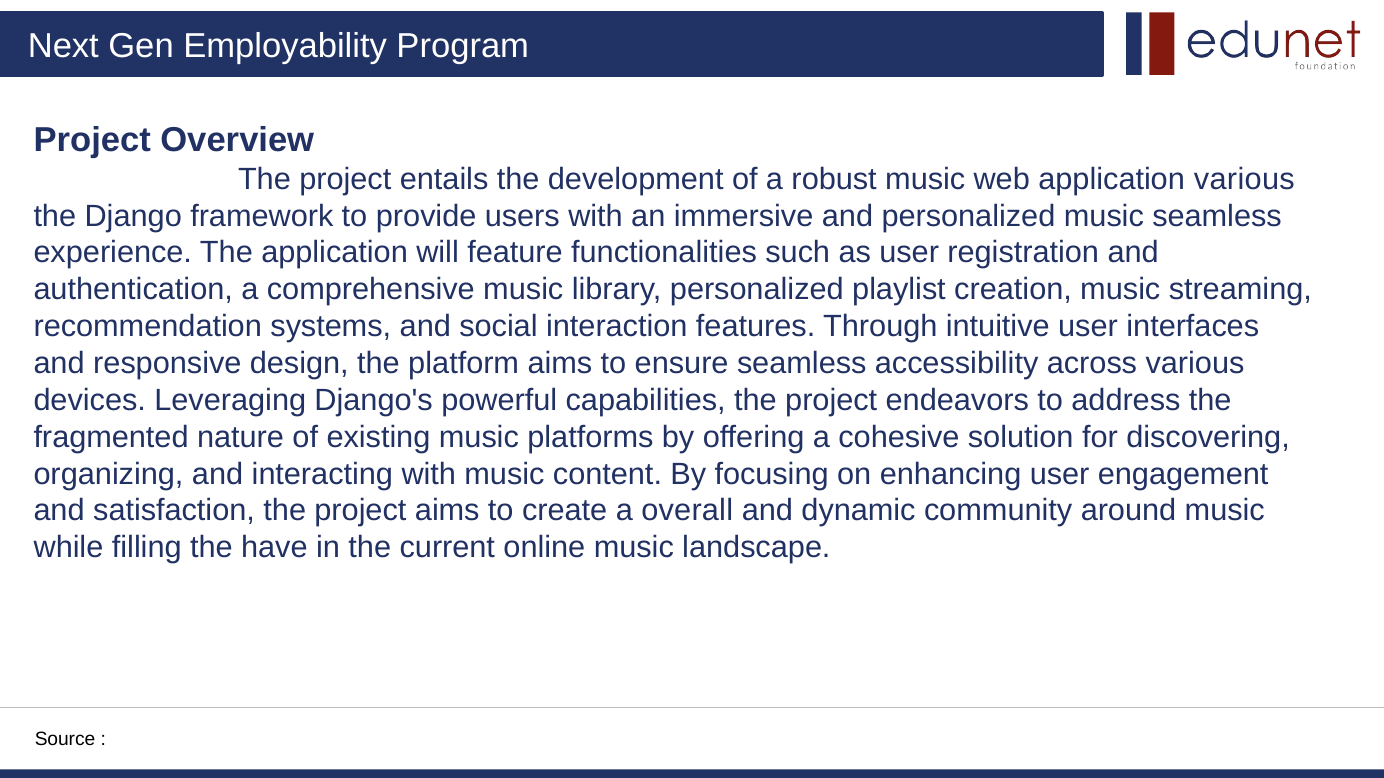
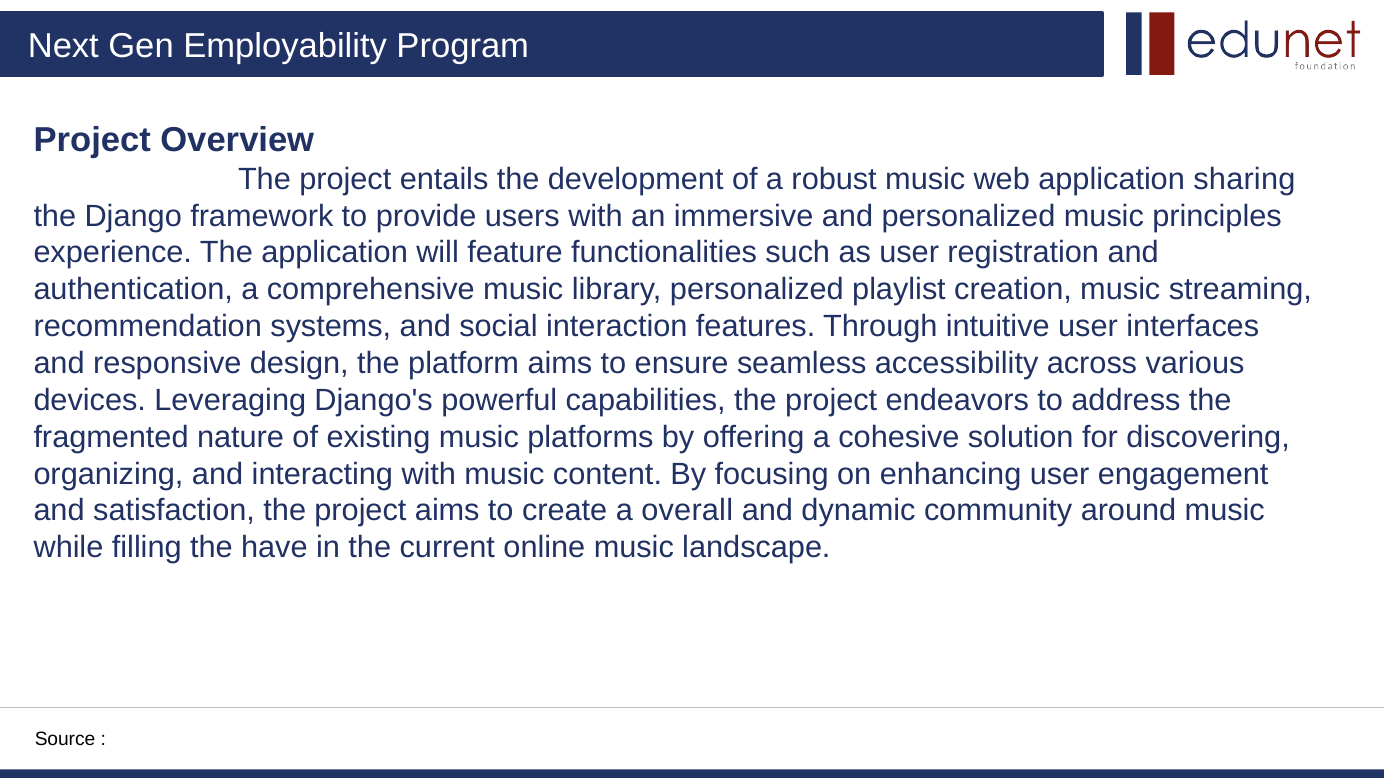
application various: various -> sharing (1244, 179)
music seamless: seamless -> principles (1217, 216)
